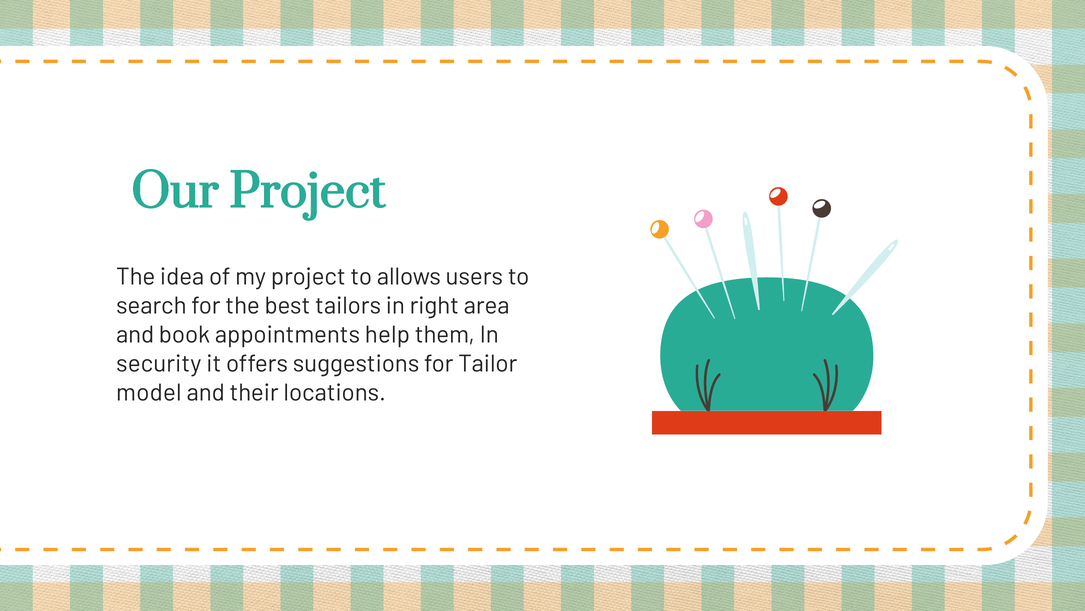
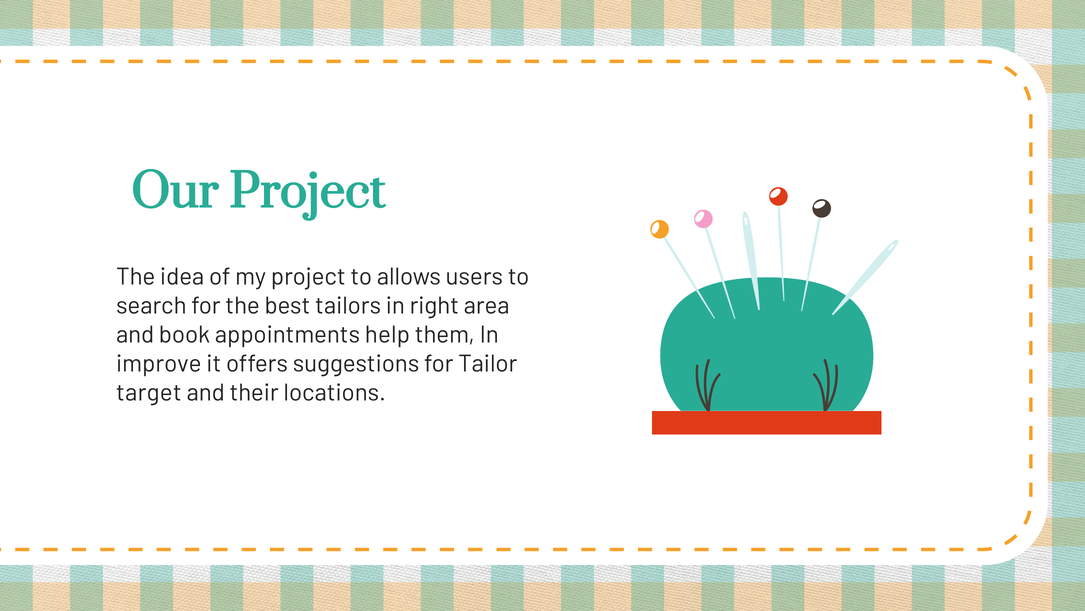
security: security -> improve (159, 363)
model: model -> target (149, 392)
